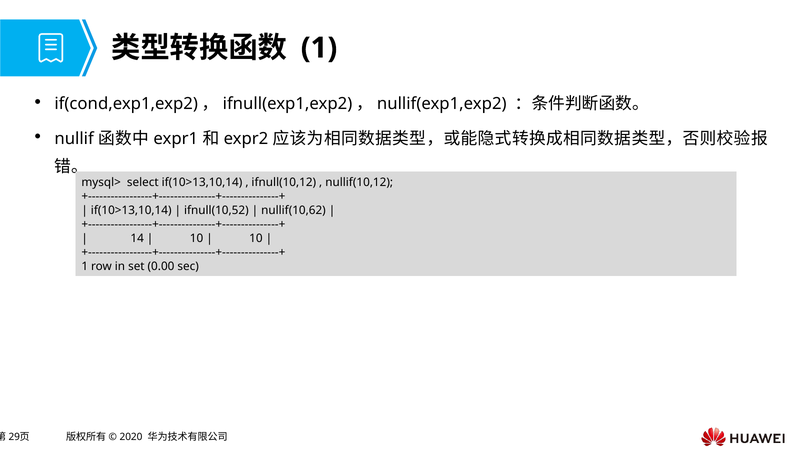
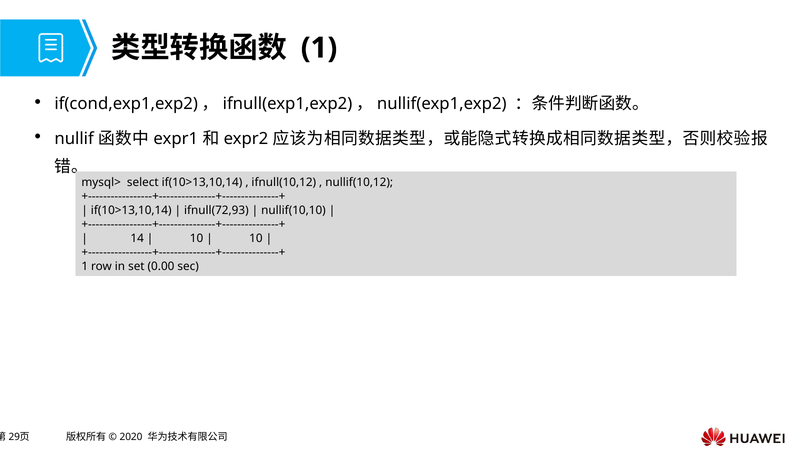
ifnull(10,52: ifnull(10,52 -> ifnull(72,93 (216, 210)
nullif(10,62: nullif(10,62 -> nullif(10,10 (293, 210)
